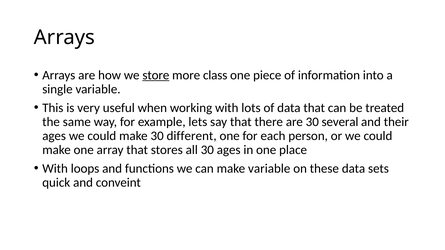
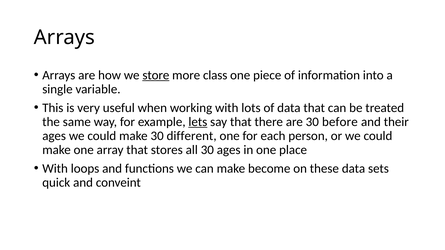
lets underline: none -> present (198, 122)
several: several -> before (340, 122)
make variable: variable -> become (269, 169)
